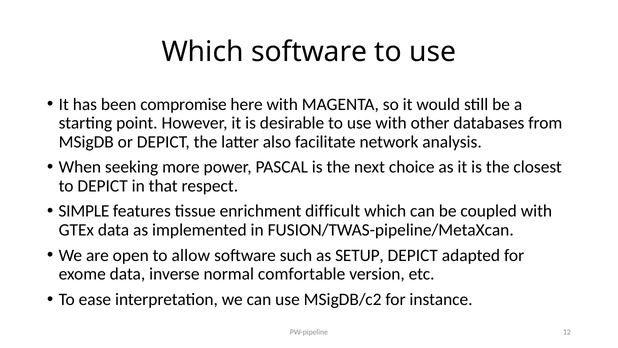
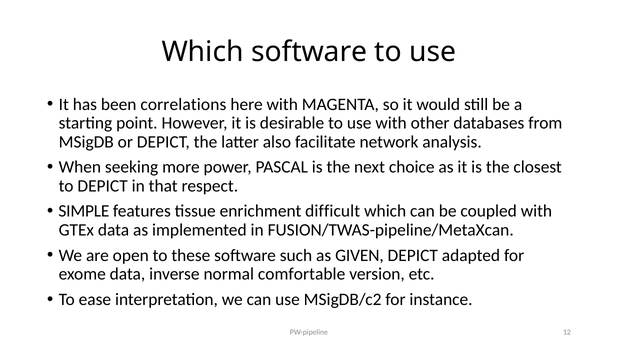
compromise: compromise -> correlations (183, 104)
allow: allow -> these (191, 255)
SETUP: SETUP -> GIVEN (359, 255)
